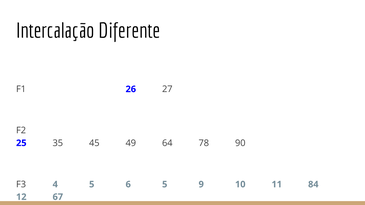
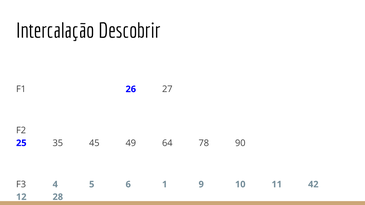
Diferente: Diferente -> Descobrir (129, 31)
6 5: 5 -> 1 (165, 185)
84: 84 -> 42 (313, 185)
67: 67 -> 28 (58, 197)
